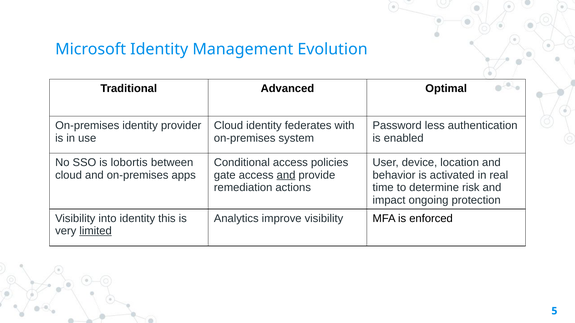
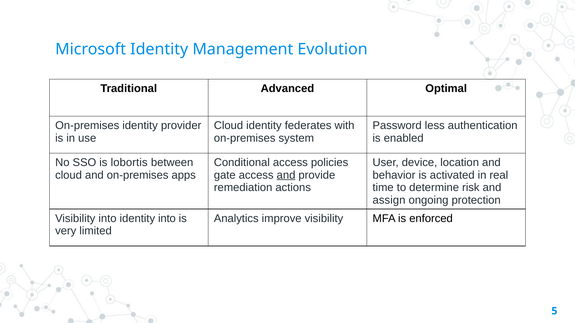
impact: impact -> assign (389, 200)
identity this: this -> into (167, 219)
limited underline: present -> none (96, 231)
